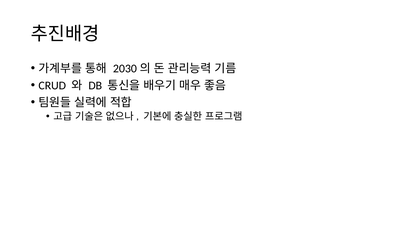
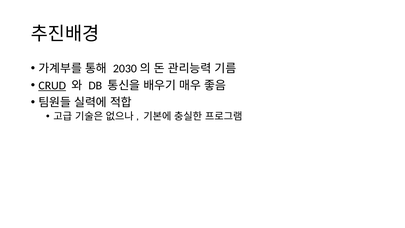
CRUD underline: none -> present (52, 85)
